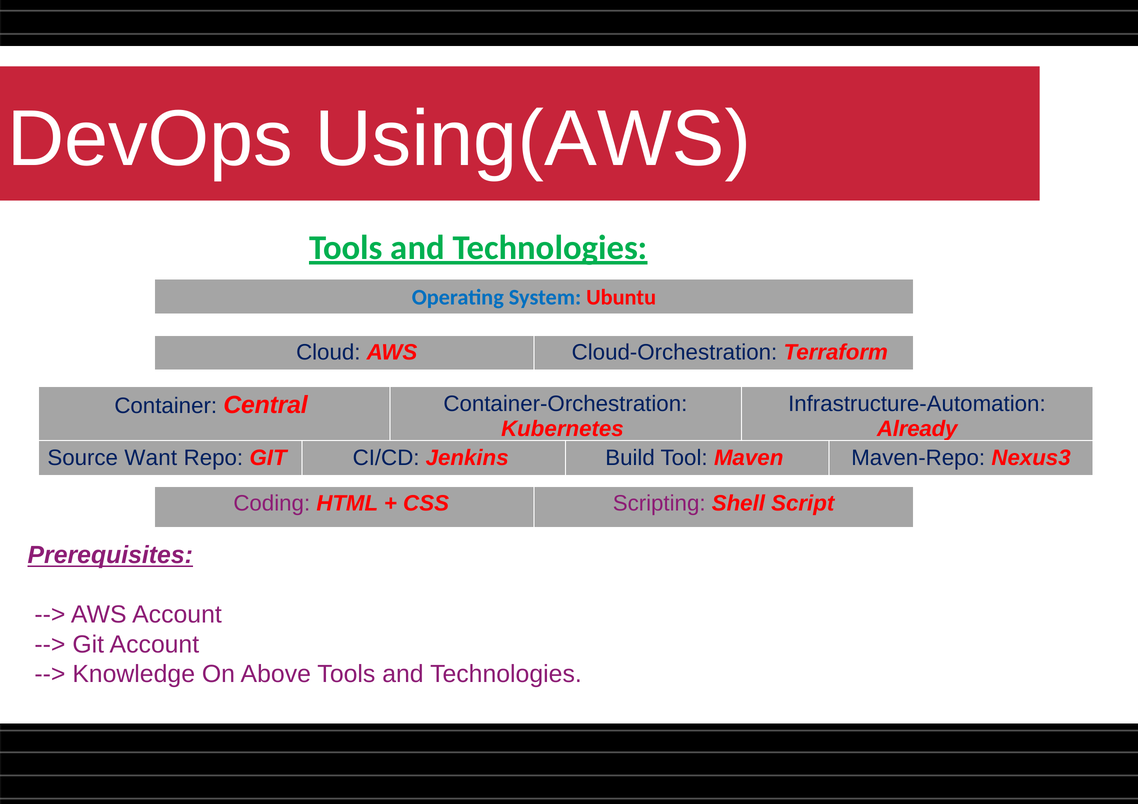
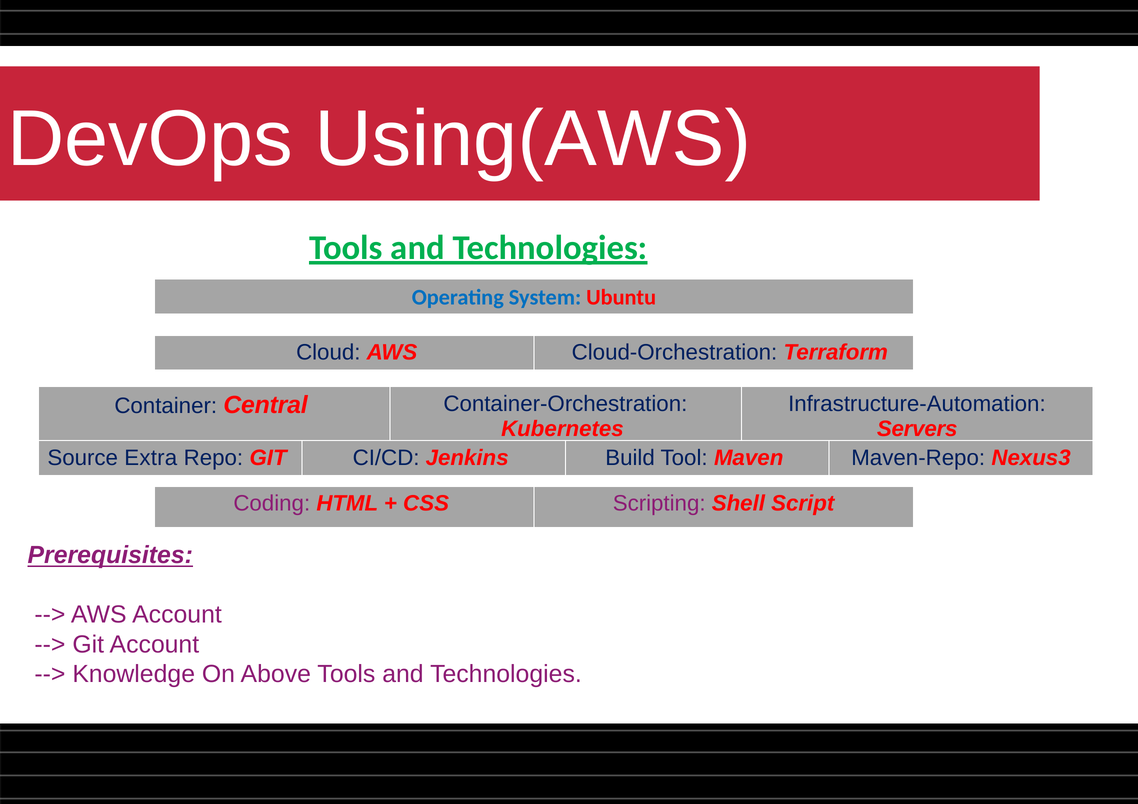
Already: Already -> Servers (917, 429)
Want: Want -> Extra (151, 458)
